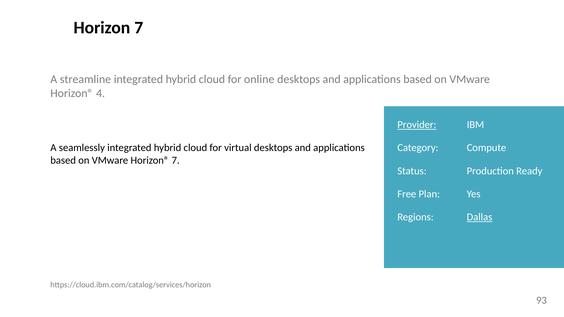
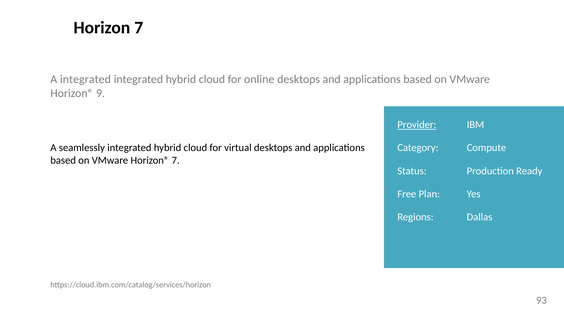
A streamline: streamline -> integrated (85, 79)
4: 4 -> 9 (101, 93)
Dallas underline: present -> none (480, 217)
